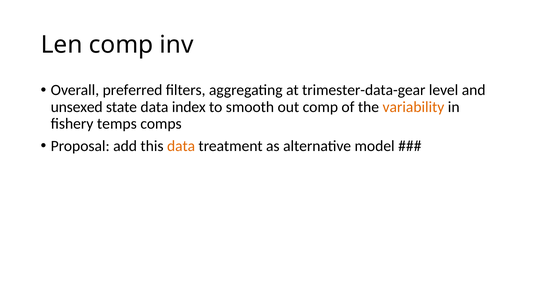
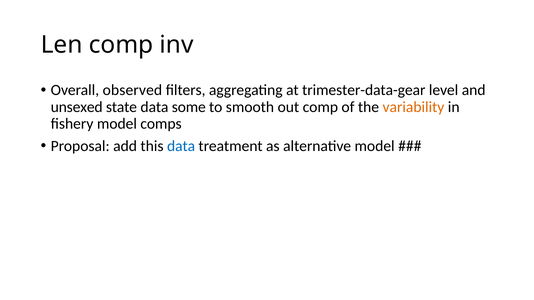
preferred: preferred -> observed (132, 90)
index: index -> some (189, 107)
fishery temps: temps -> model (117, 124)
data colour: orange -> blue (181, 146)
